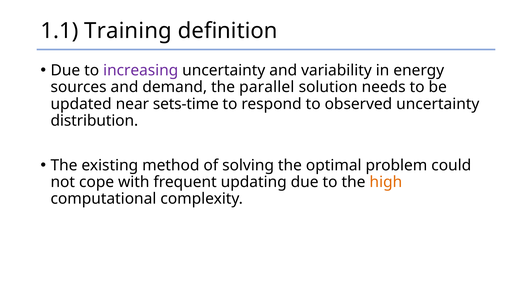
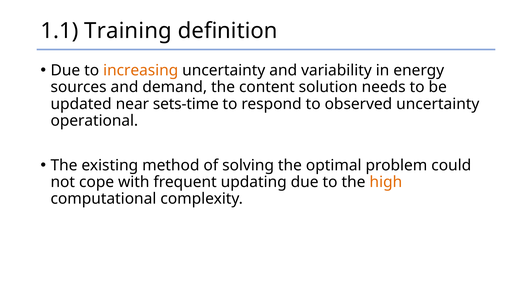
increasing colour: purple -> orange (141, 70)
parallel: parallel -> content (267, 87)
distribution: distribution -> operational (94, 121)
